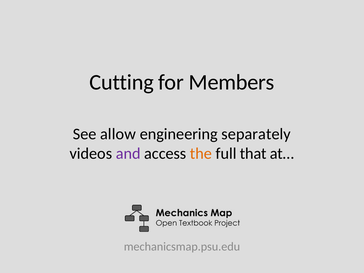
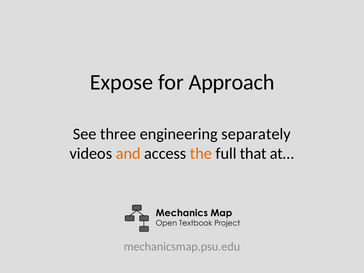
Cutting: Cutting -> Expose (121, 82)
Members: Members -> Approach (232, 82)
allow: allow -> three (118, 134)
and colour: purple -> orange (128, 154)
